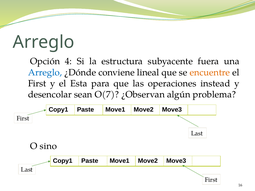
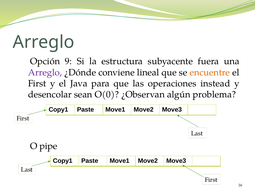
4: 4 -> 9 (68, 61)
Arreglo colour: blue -> purple (45, 73)
Esta: Esta -> Java (79, 84)
O(7: O(7 -> O(0 (107, 95)
sino: sino -> pipe (48, 146)
